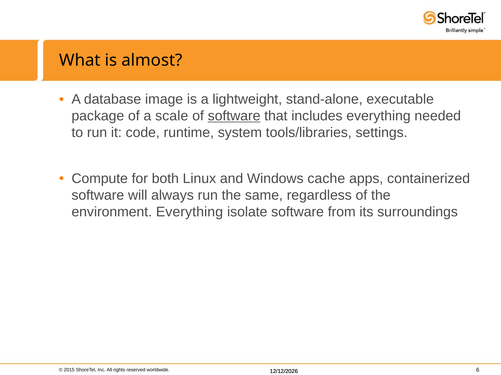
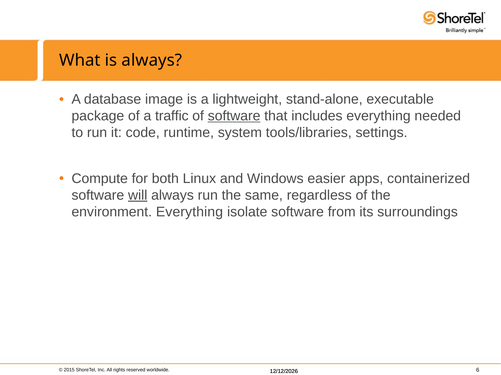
is almost: almost -> always (152, 60)
scale: scale -> traffic (172, 116)
cache: cache -> easier (326, 179)
will underline: none -> present (138, 196)
